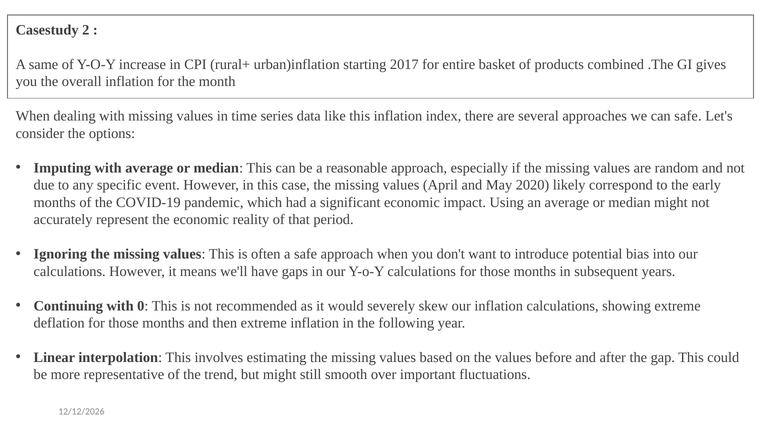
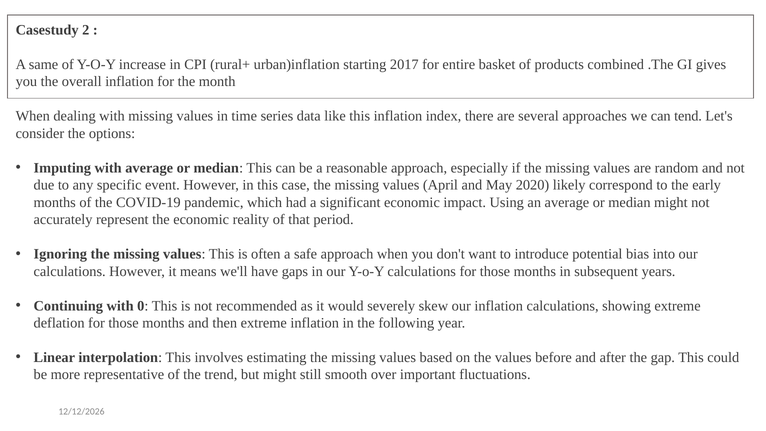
can safe: safe -> tend (688, 116)
